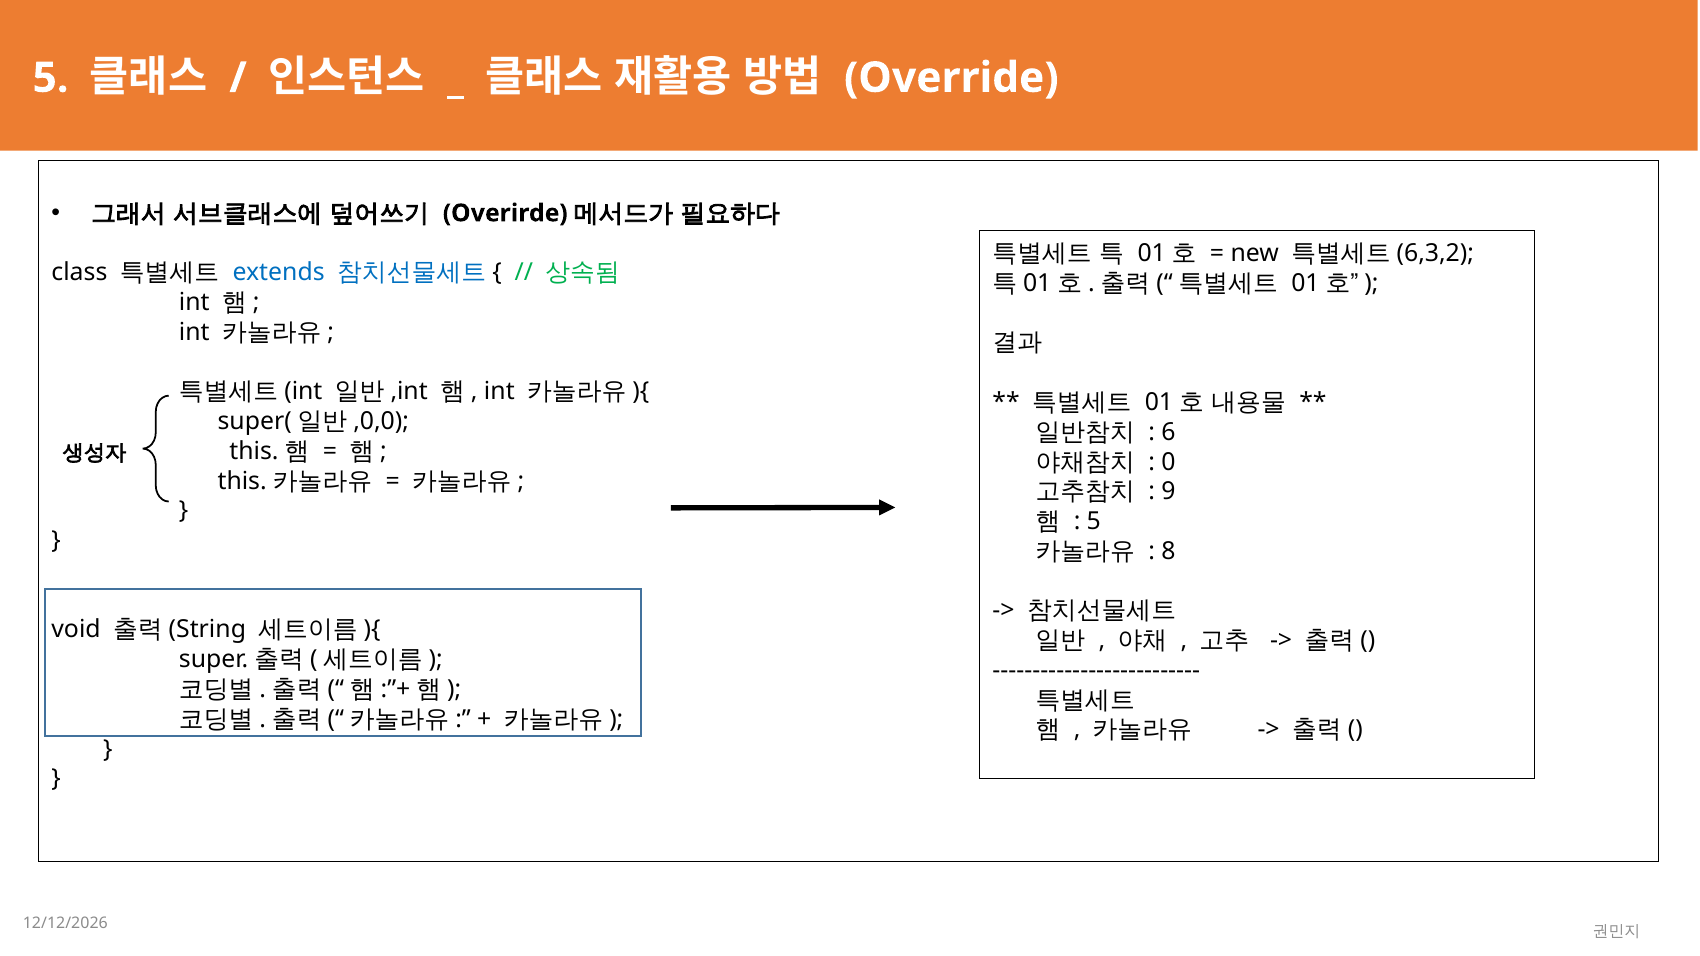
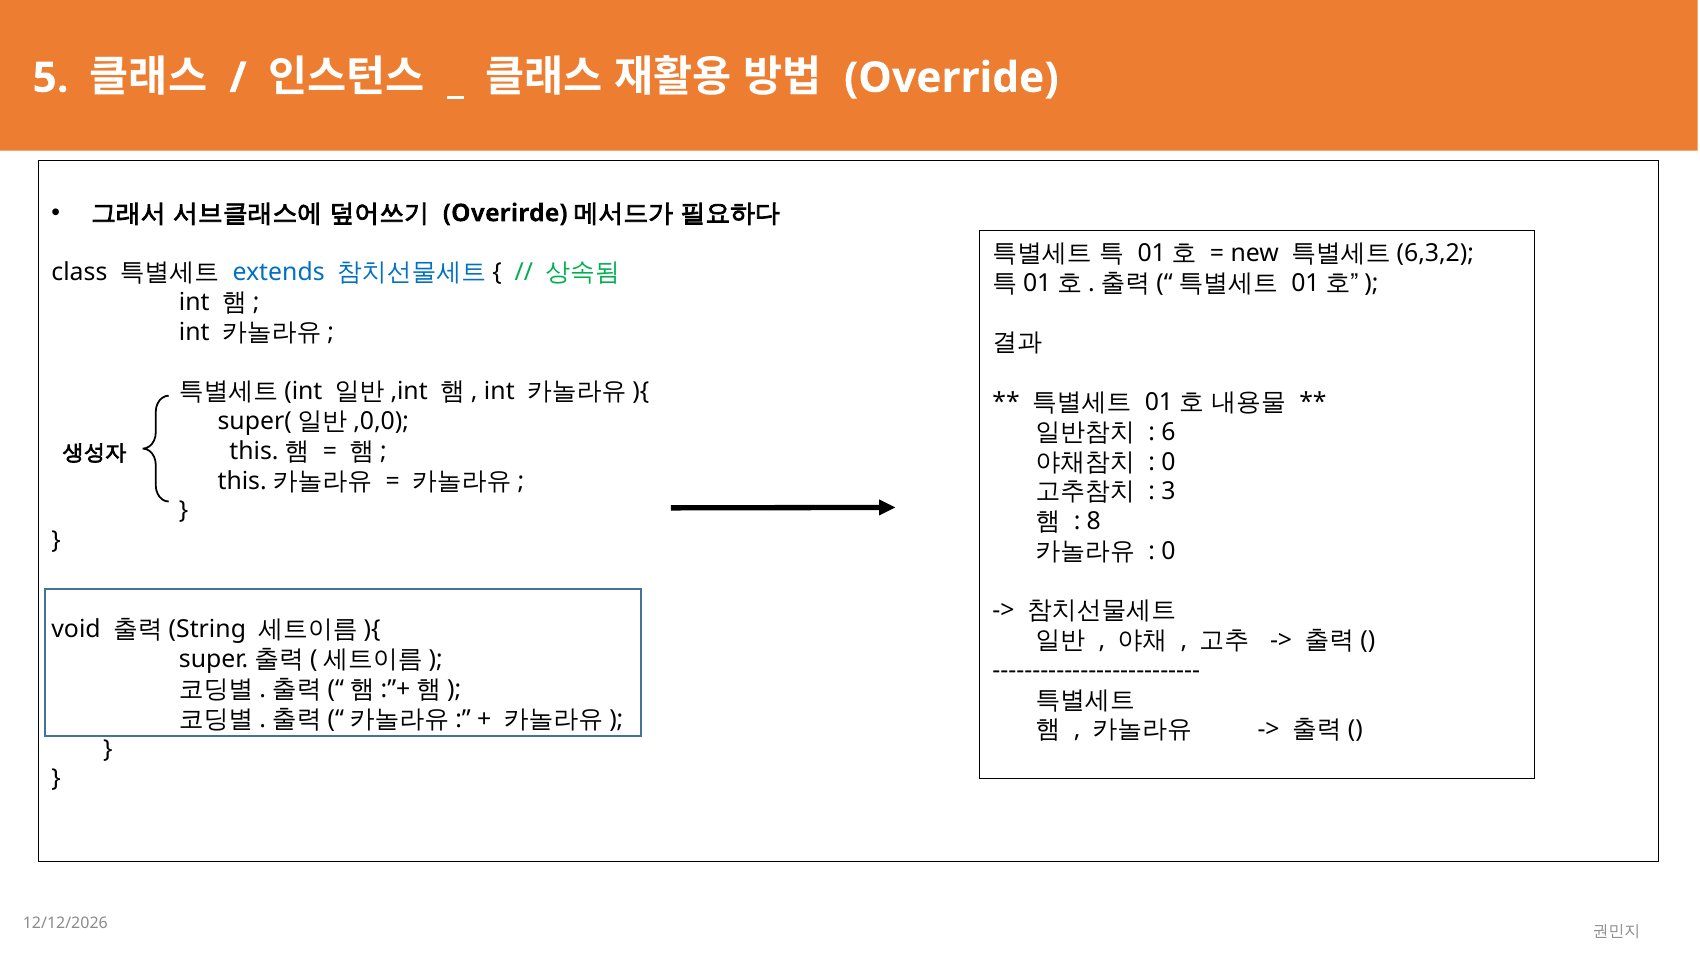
9: 9 -> 3 (1168, 492)
5: 5 -> 8 (1094, 521)
8: 8 -> 0 (1168, 551)
